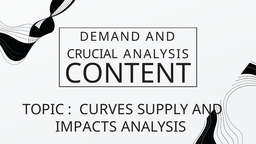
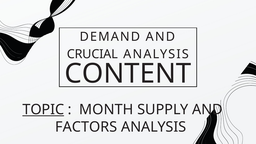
TOPIC underline: none -> present (43, 110)
CURVES: CURVES -> MONTH (106, 110)
IMPACTS: IMPACTS -> FACTORS (86, 127)
